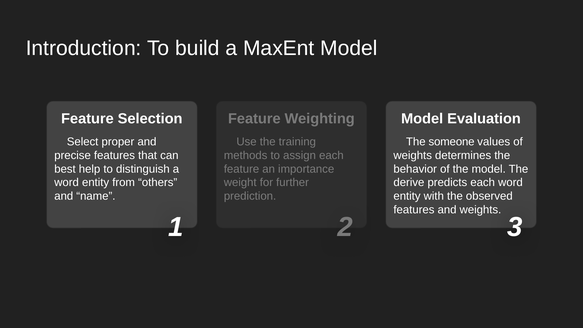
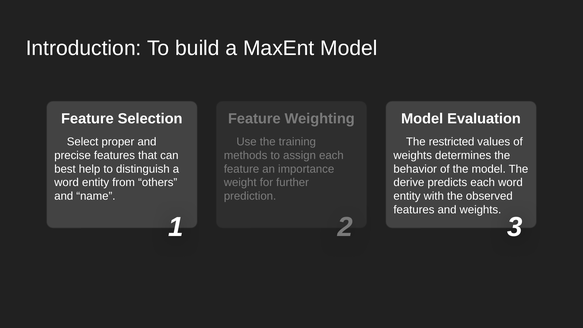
someone: someone -> restricted (452, 142)
